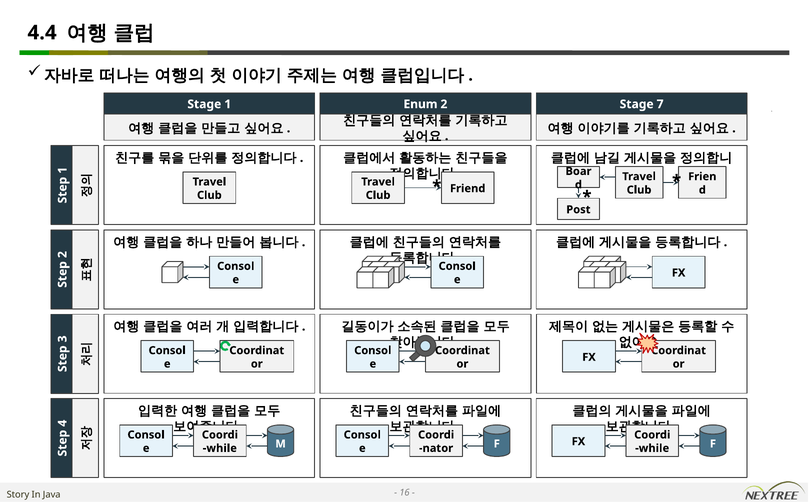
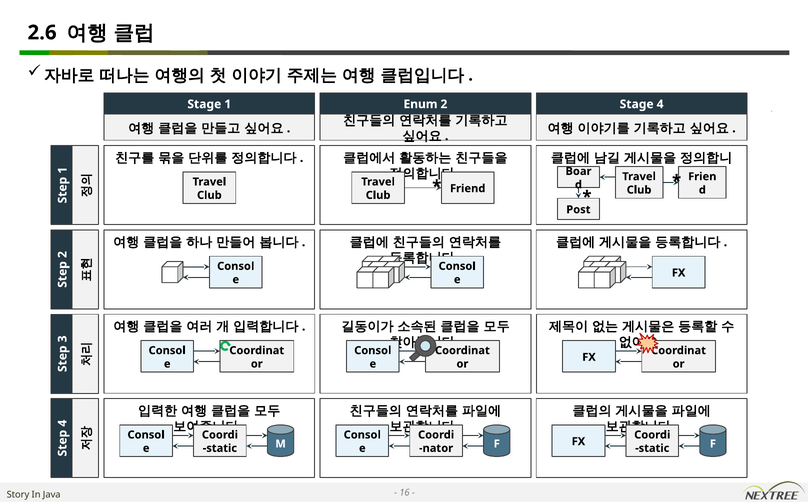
4.4: 4.4 -> 2.6 (42, 33)
Stage 7: 7 -> 4 (660, 104)
while: while -> static (220, 448)
while: while -> static (652, 448)
